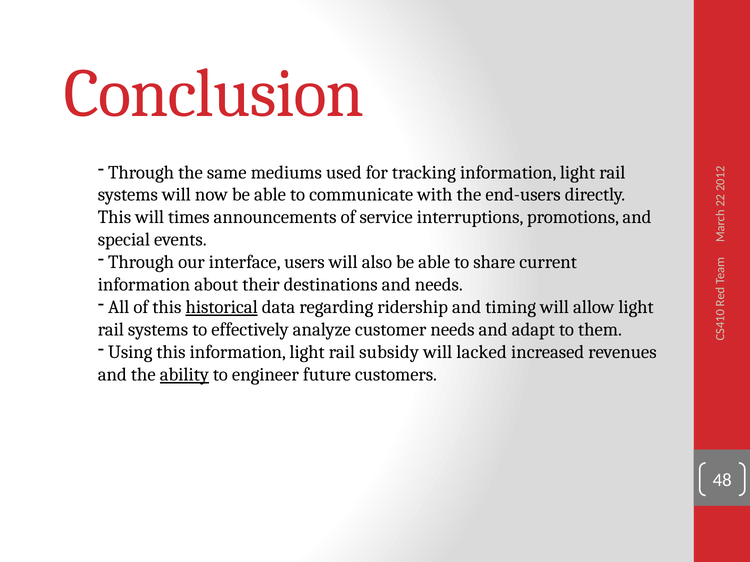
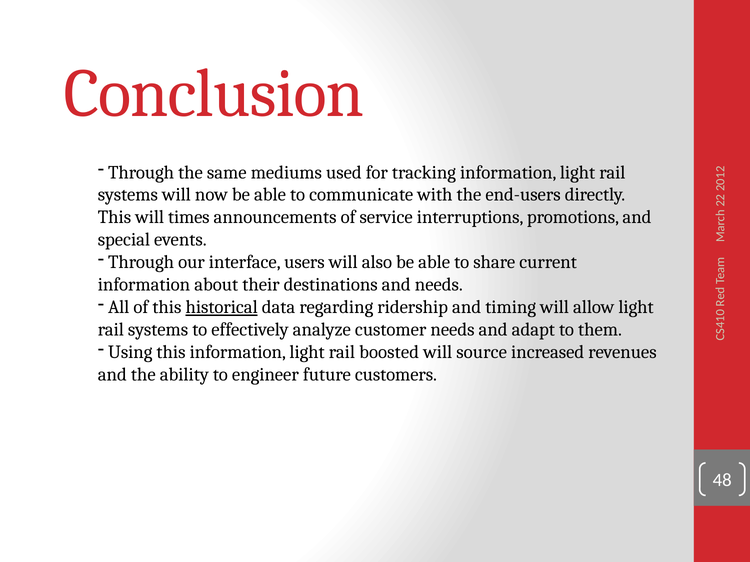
subsidy: subsidy -> boosted (389, 352)
lacked: lacked -> source (482, 352)
ability underline: present -> none (184, 375)
